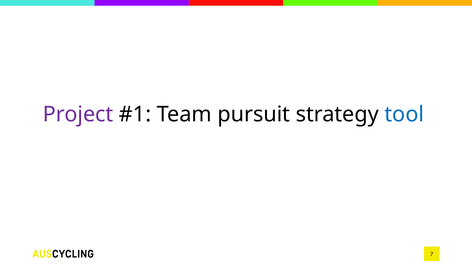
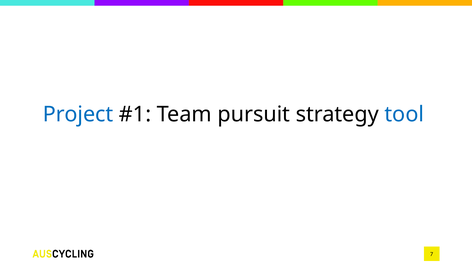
Project colour: purple -> blue (78, 114)
